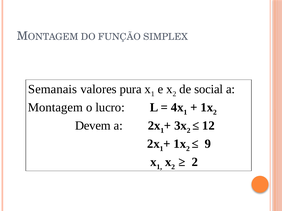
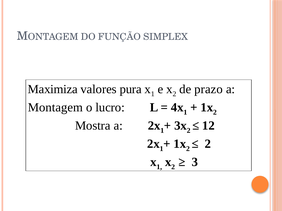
Semanais: Semanais -> Maximiza (53, 89)
social: social -> prazo (209, 89)
Devem: Devem -> Mostra (93, 126)
9: 9 -> 2 (208, 144)
2: 2 -> 3 (195, 162)
